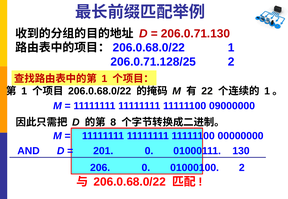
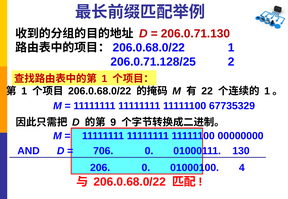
09000000: 09000000 -> 67735329 (232, 106)
8: 8 -> 9 (113, 122)
201: 201 -> 706 (103, 151)
01000100 2: 2 -> 4 (242, 168)
